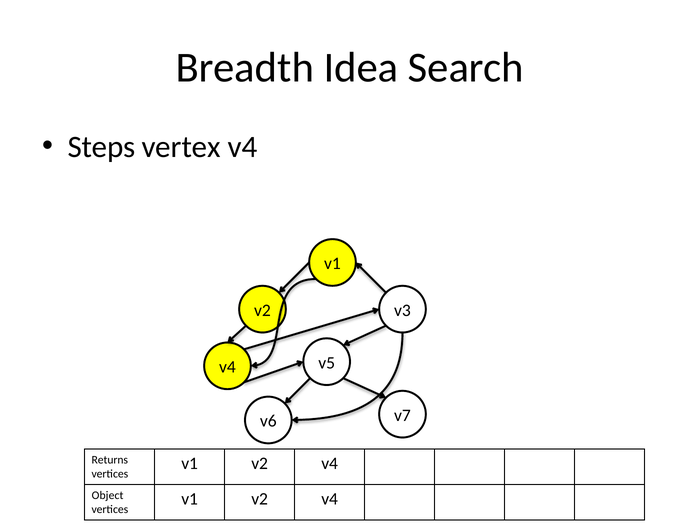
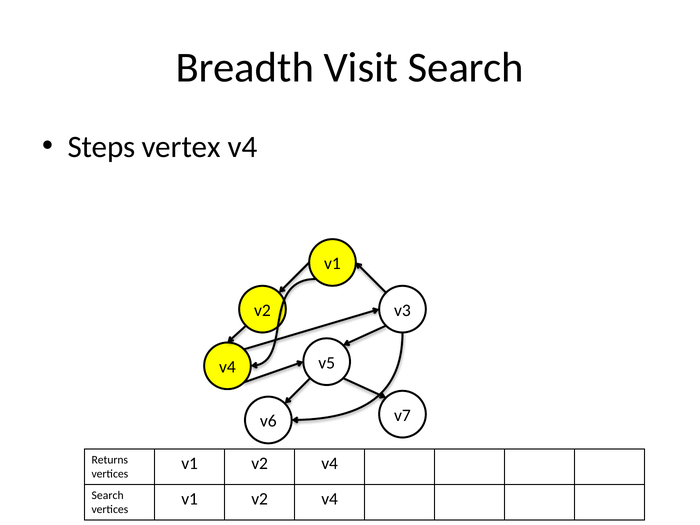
Idea: Idea -> Visit (361, 68)
Object: Object -> Search (108, 495)
